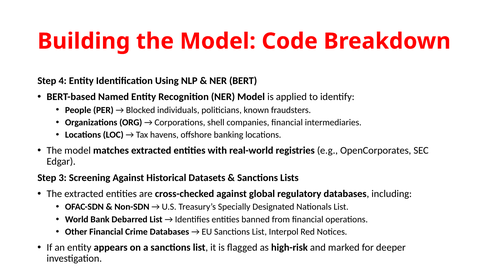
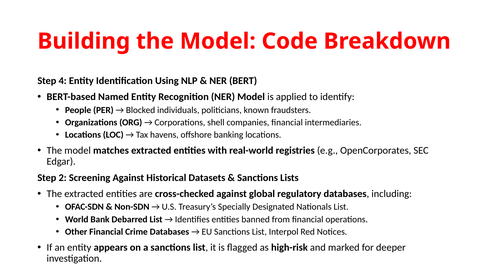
3: 3 -> 2 (63, 178)
